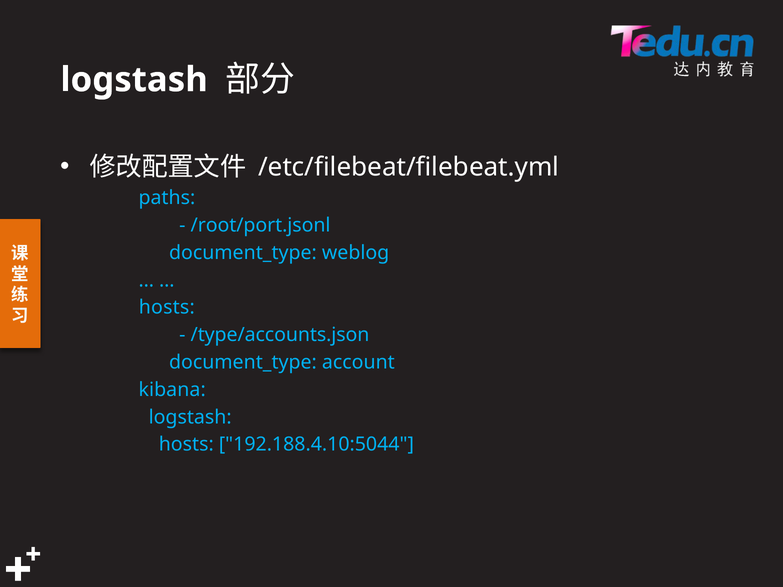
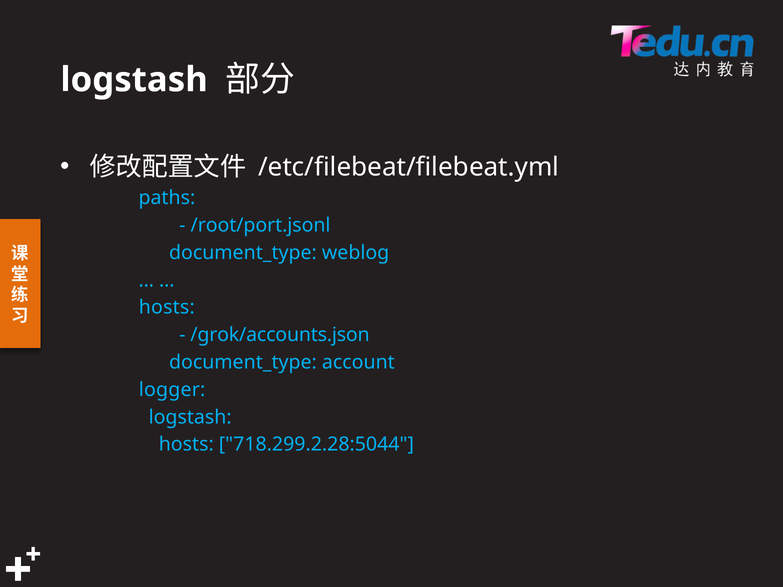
/type/accounts.json: /type/accounts.json -> /grok/accounts.json (280, 335)
kibana: kibana -> logger (172, 390)
192.188.4.10:5044: 192.188.4.10:5044 -> 718.299.2.28:5044 (316, 445)
